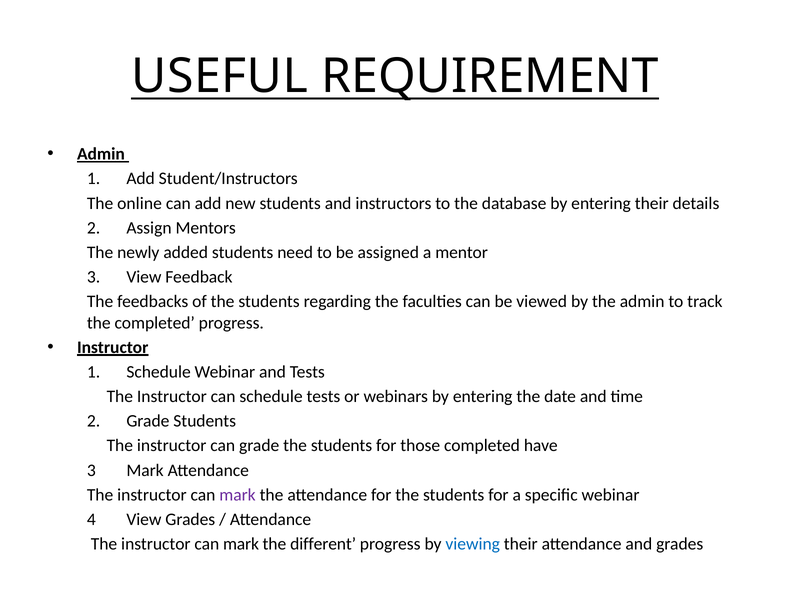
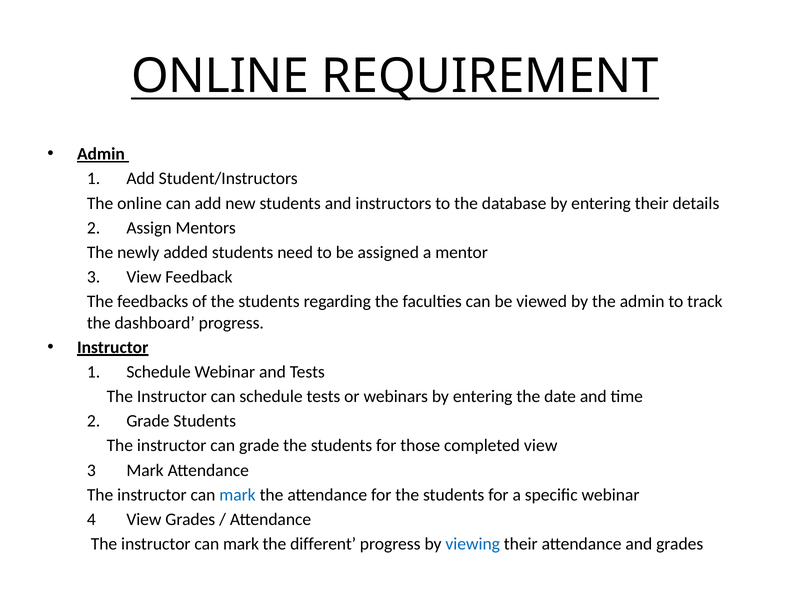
USEFUL: USEFUL -> ONLINE (220, 76)
the completed: completed -> dashboard (155, 322)
completed have: have -> view (541, 445)
mark colour: purple -> blue (237, 494)
